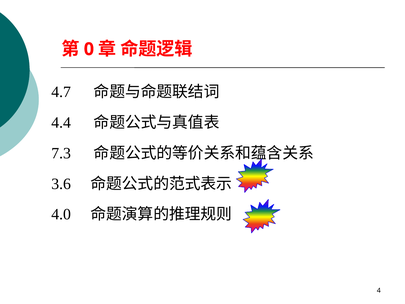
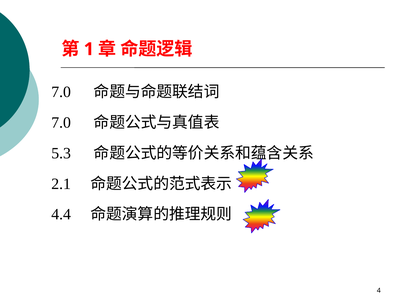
0: 0 -> 1 (89, 49)
4.7: 4.7 -> 7.0 (61, 92)
4.4: 4.4 -> 7.0 (61, 123)
7.3: 7.3 -> 5.3 (61, 153)
3.6: 3.6 -> 2.1 (61, 184)
4.0: 4.0 -> 4.4 (61, 214)
